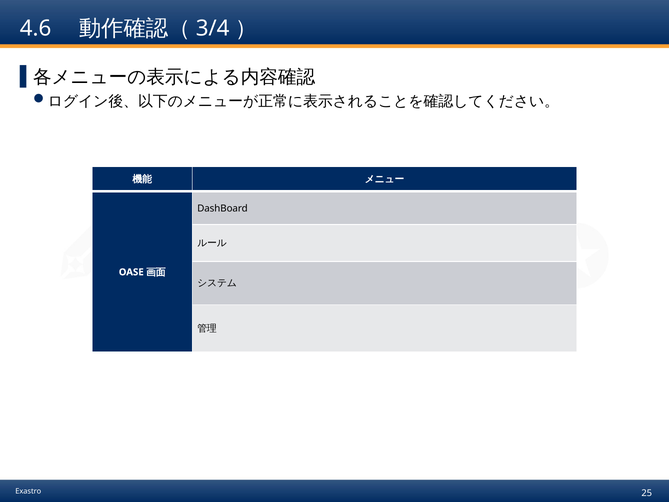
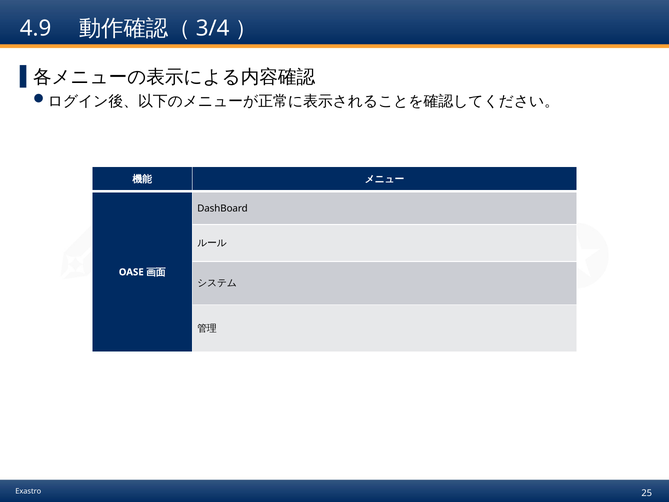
4.6: 4.6 -> 4.9 (36, 28)
